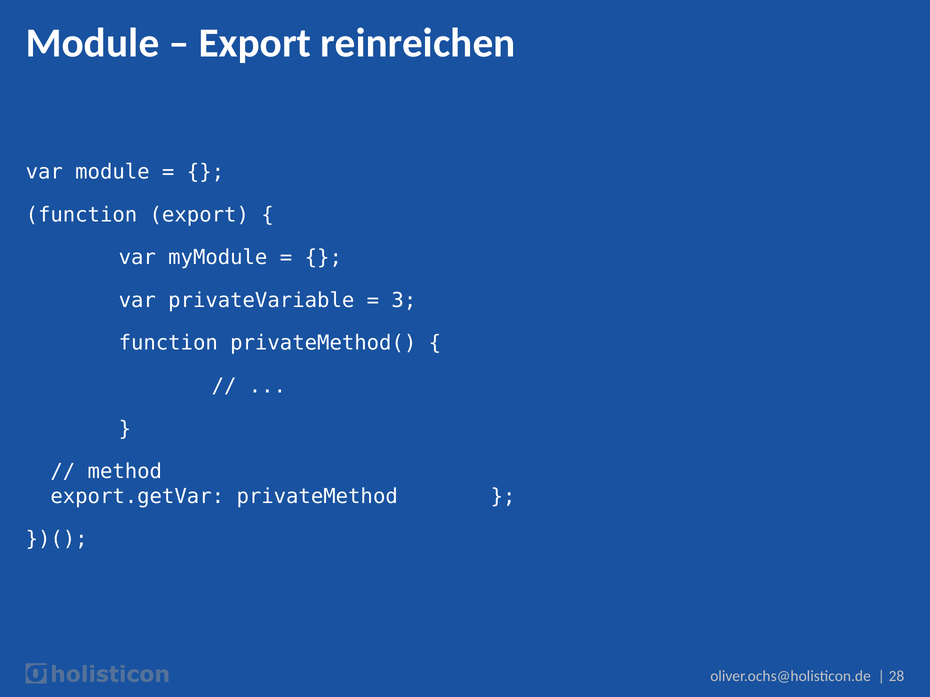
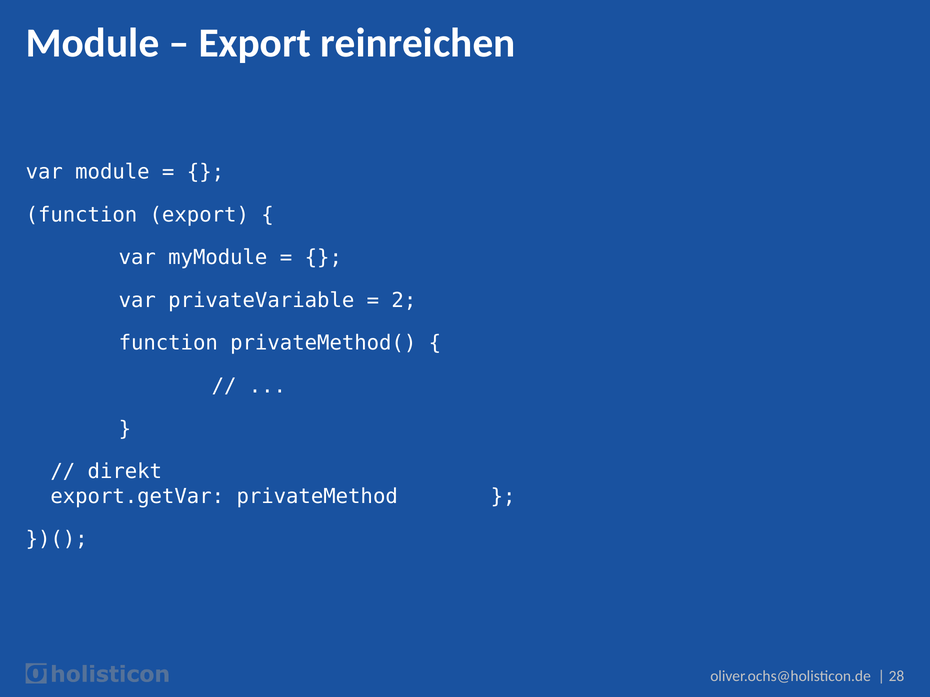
3: 3 -> 2 (404, 301)
method: method -> direkt (125, 472)
